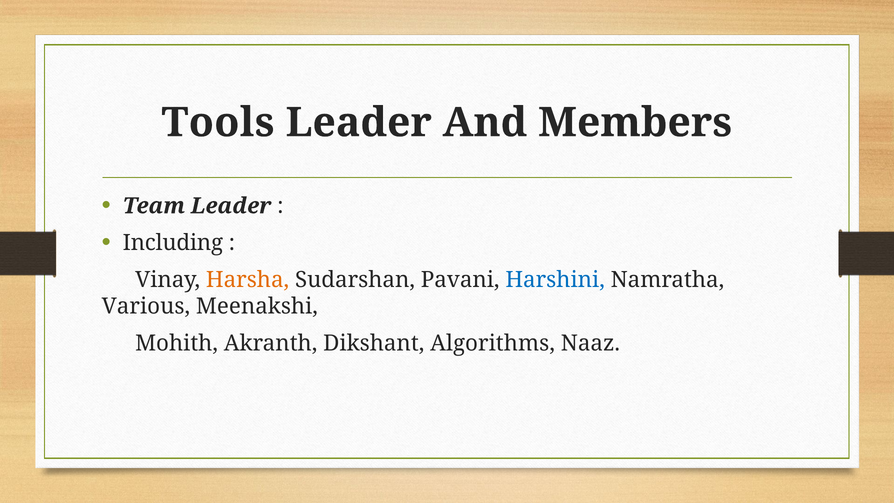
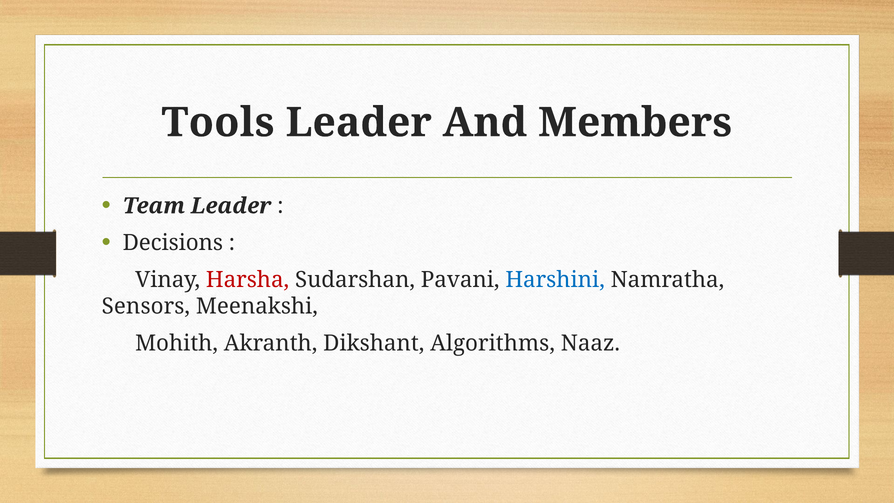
Including: Including -> Decisions (173, 243)
Harsha colour: orange -> red (248, 280)
Various: Various -> Sensors (146, 306)
